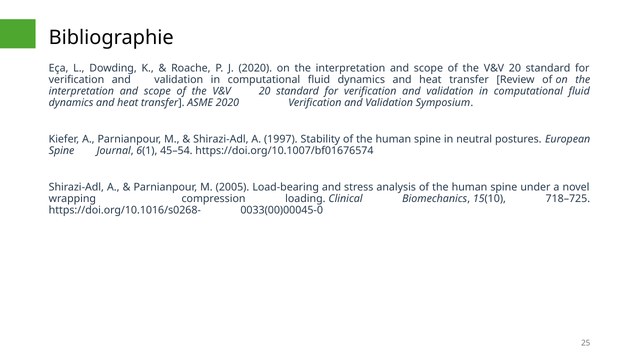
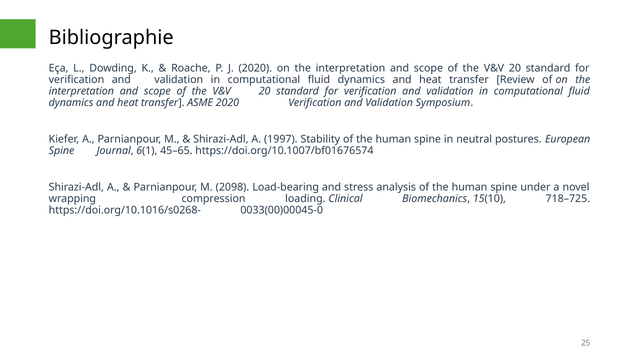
45–54: 45–54 -> 45–65 (176, 151)
2005: 2005 -> 2098 (232, 187)
